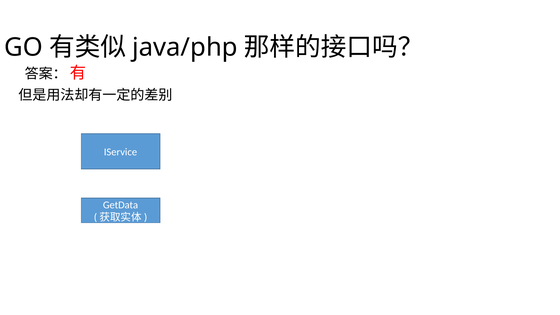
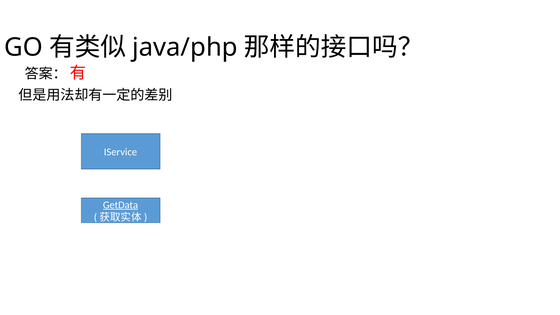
GetData underline: none -> present (121, 205)
